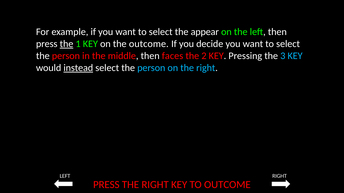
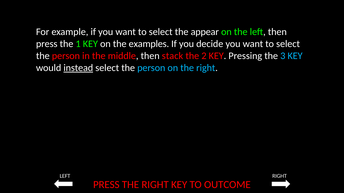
the underline: present -> none (67, 44)
the outcome: outcome -> examples (149, 44)
faces: faces -> stack (173, 56)
